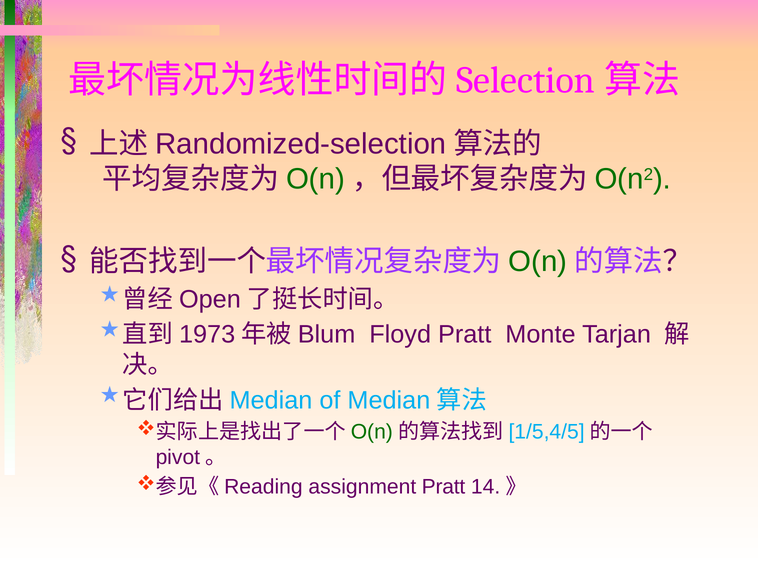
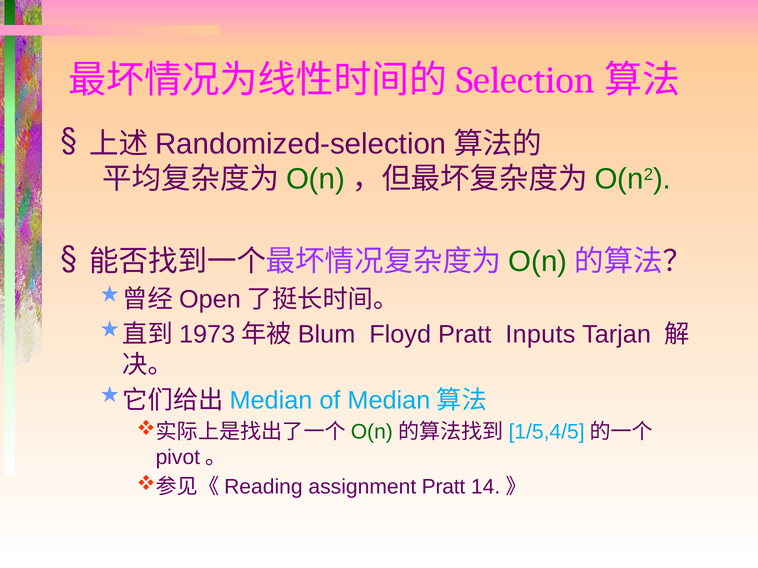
Monte: Monte -> Inputs (540, 335)
